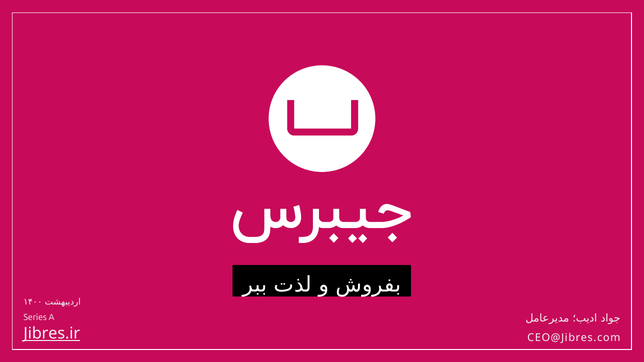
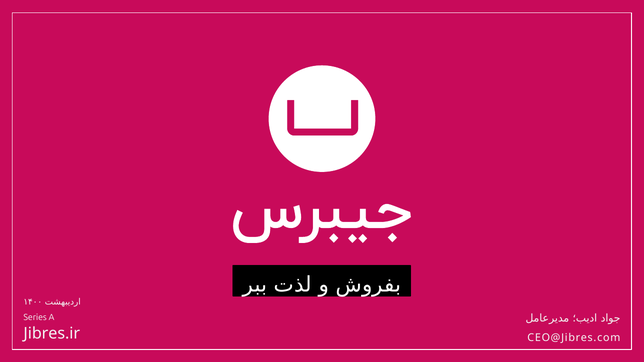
Jibres.ir underline: present -> none (52, 334)
